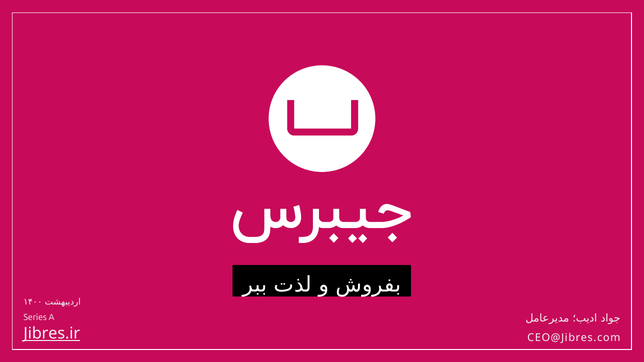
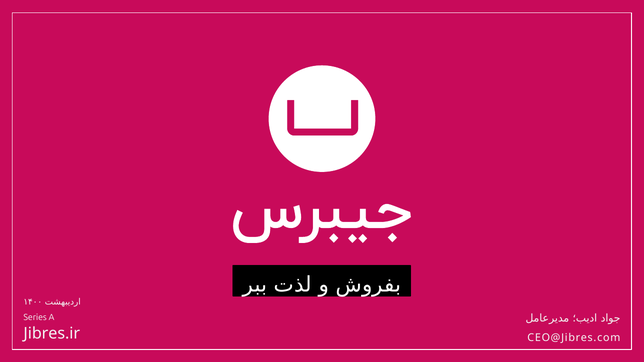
Jibres.ir underline: present -> none (52, 334)
